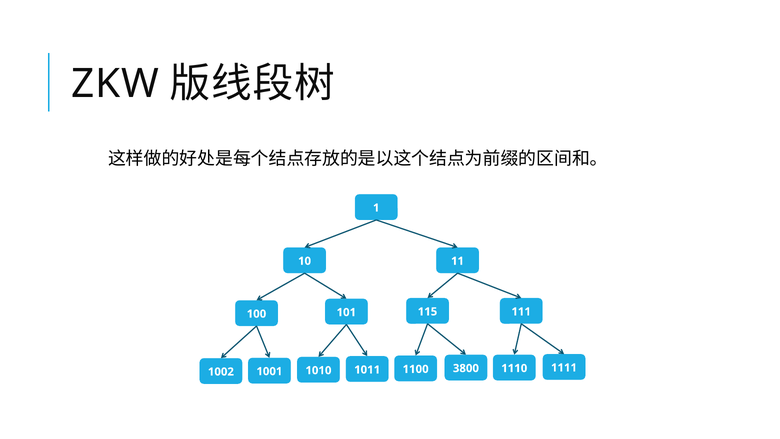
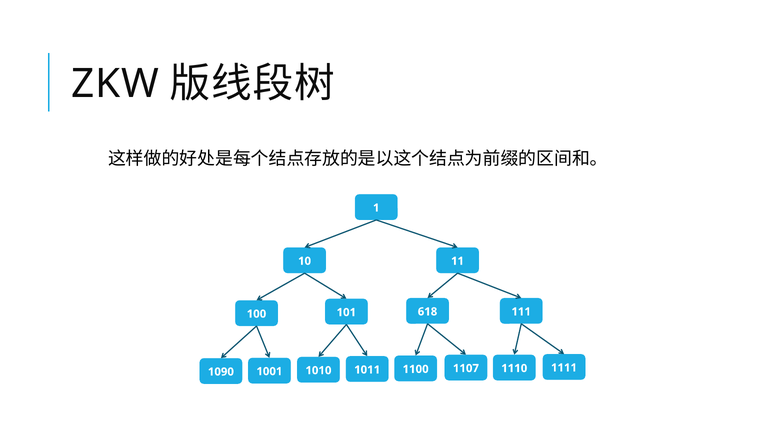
115: 115 -> 618 (428, 311)
3800: 3800 -> 1107 (466, 368)
1002: 1002 -> 1090 (221, 372)
